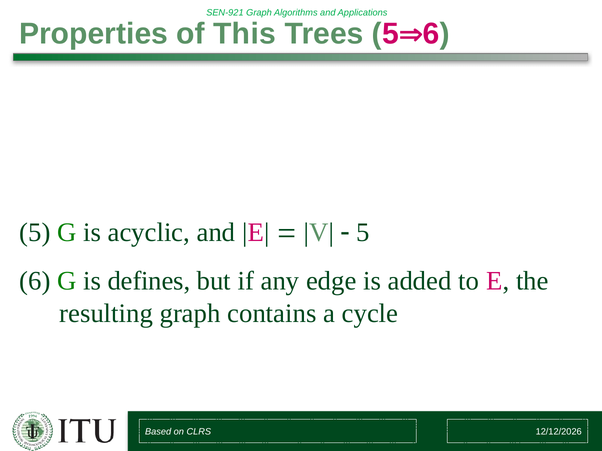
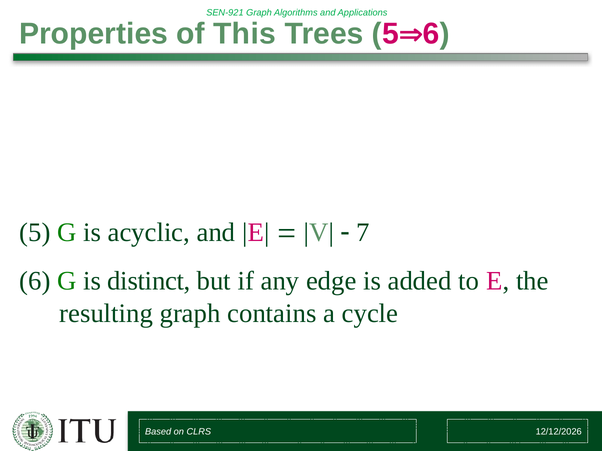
5: 5 -> 7 (363, 233)
defines: defines -> distinct (149, 281)
